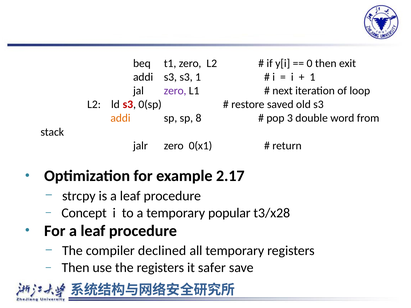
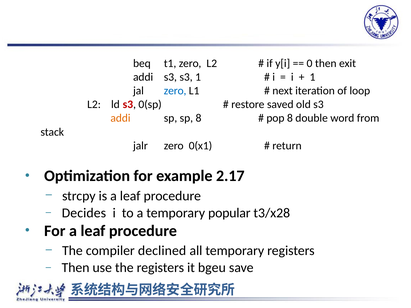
zero colour: purple -> blue (175, 91)
pop 3: 3 -> 8 (290, 118)
Concept: Concept -> Decides (84, 213)
safer: safer -> bgeu (212, 268)
